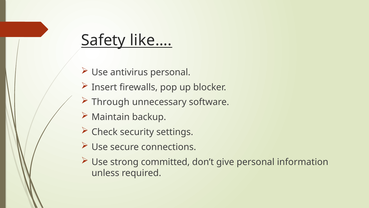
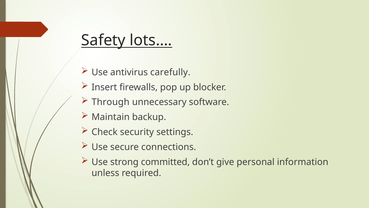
like…: like… -> lots… (151, 40)
antivirus personal: personal -> carefully (170, 72)
